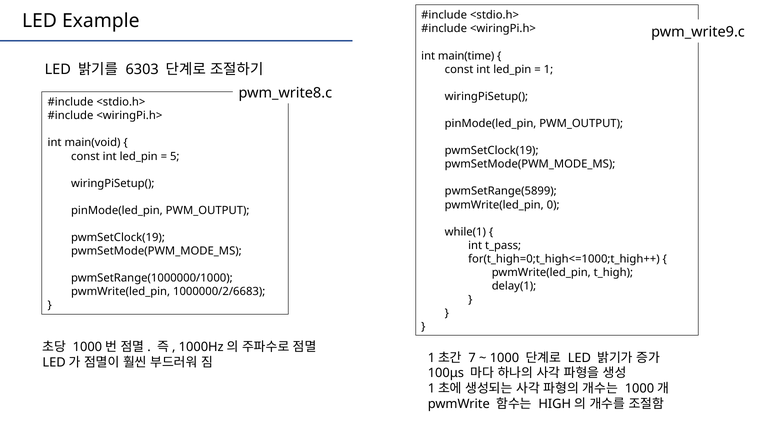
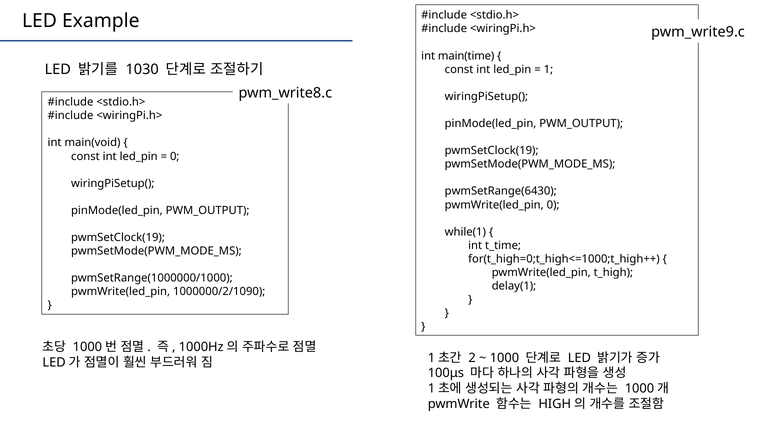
6303: 6303 -> 1030 (142, 69)
5: 5 -> 0 (175, 156)
pwmSetRange(5899: pwmSetRange(5899 -> pwmSetRange(6430 (501, 191)
t_pass: t_pass -> t_time (503, 245)
1000000/2/6683: 1000000/2/6683 -> 1000000/2/1090 (219, 292)
7: 7 -> 2 (472, 358)
